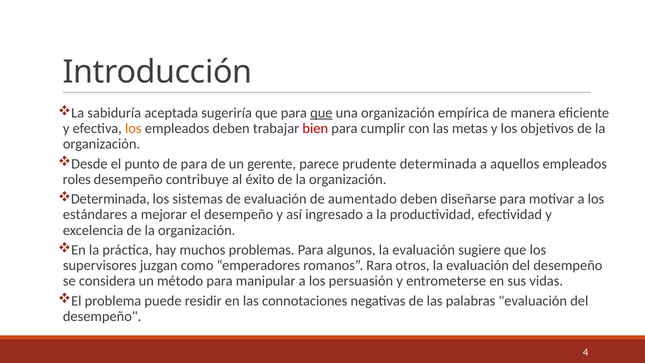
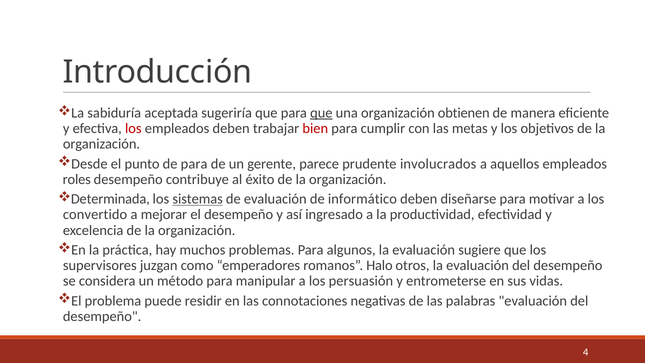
empírica: empírica -> obtienen (464, 113)
los colour: orange -> red (133, 128)
prudente determinada: determinada -> involucrados (438, 164)
sistemas underline: none -> present (198, 199)
aumentado: aumentado -> informático (362, 199)
estándares: estándares -> convertido (95, 215)
Rara: Rara -> Halo (379, 265)
